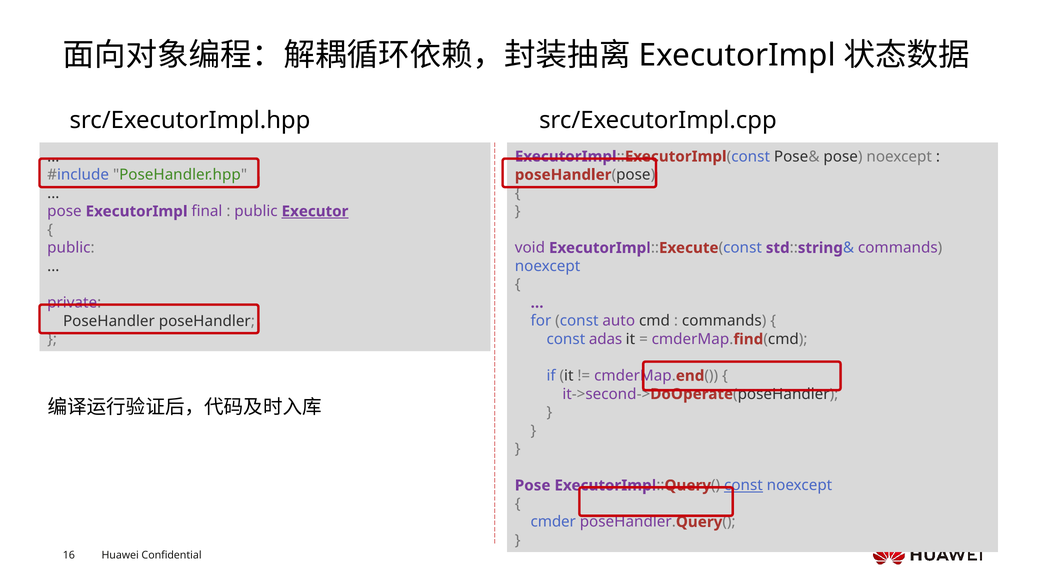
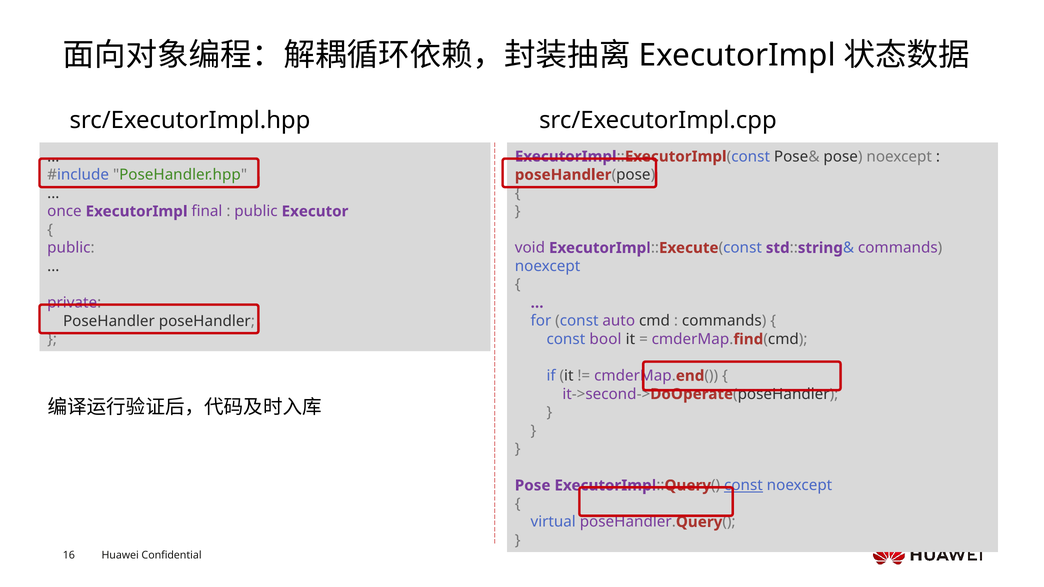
pose: pose -> once (64, 211)
Executor underline: present -> none (315, 211)
adas: adas -> bool (605, 339)
cmder: cmder -> virtual (553, 522)
